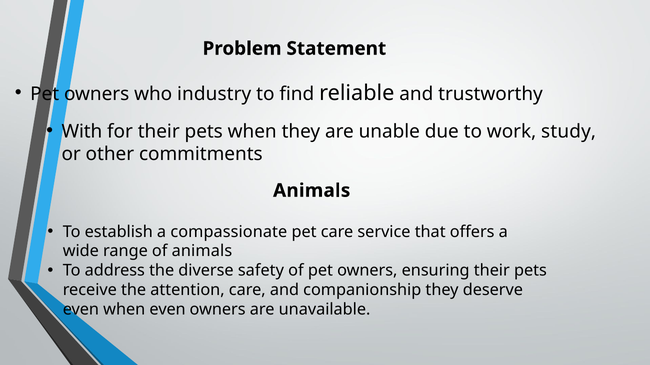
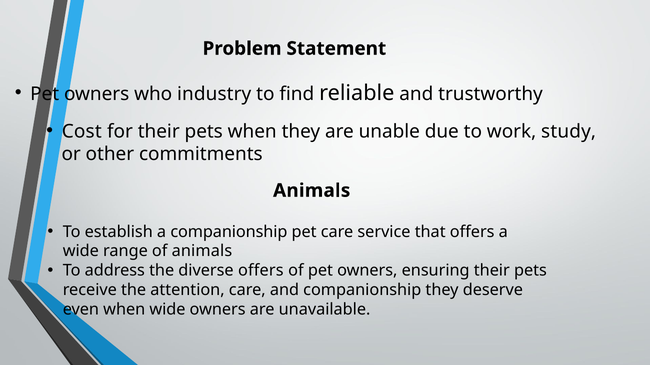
With: With -> Cost (82, 131)
a compassionate: compassionate -> companionship (229, 232)
diverse safety: safety -> offers (261, 271)
when even: even -> wide (167, 310)
